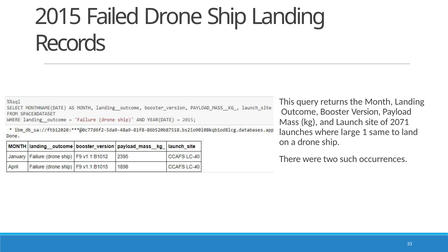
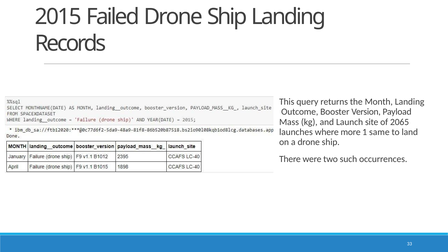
2071: 2071 -> 2065 (400, 122)
large: large -> more (351, 132)
